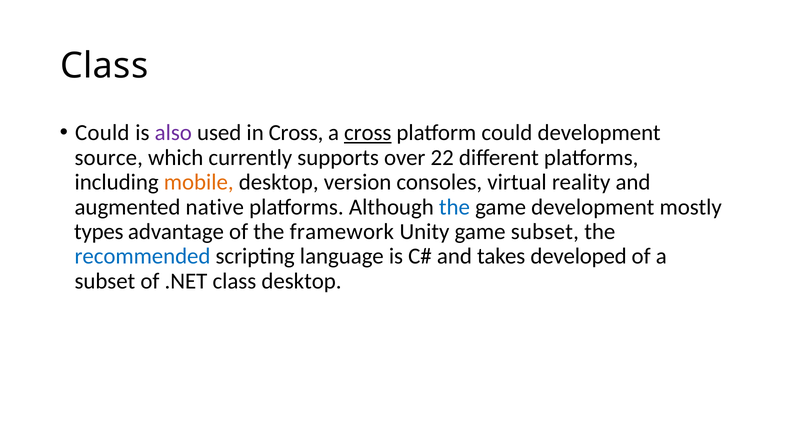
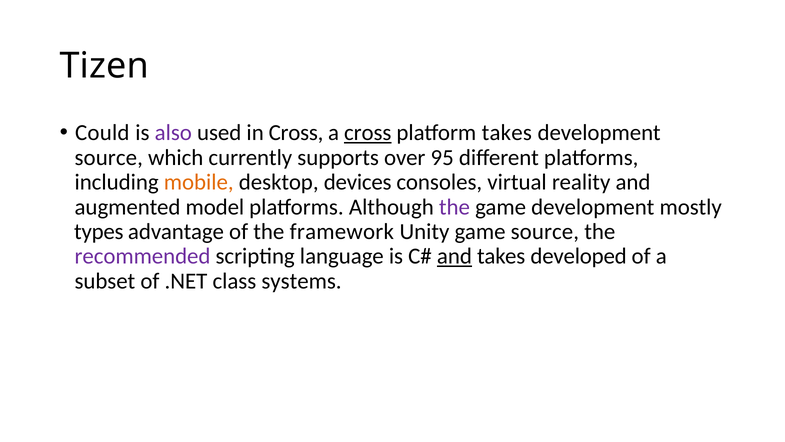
Class: Class -> Tizen (104, 66)
platform could: could -> takes (507, 133)
22: 22 -> 95 (442, 157)
version: version -> devices (358, 182)
native: native -> model (215, 207)
the colour: blue -> purple (454, 207)
game subset: subset -> source (545, 231)
recommended colour: blue -> purple (143, 256)
and underline: none -> present (454, 256)
class desktop: desktop -> systems (302, 281)
